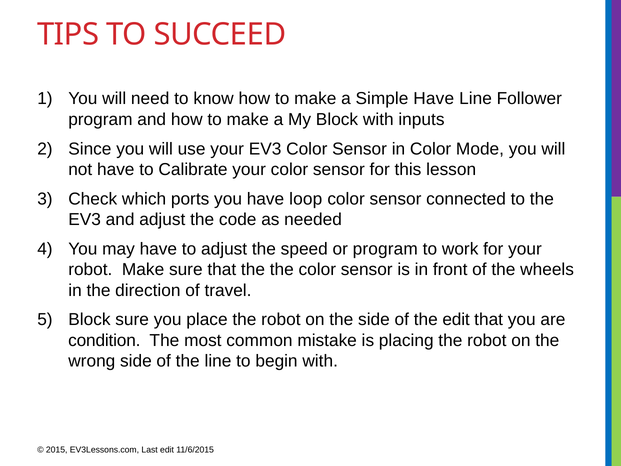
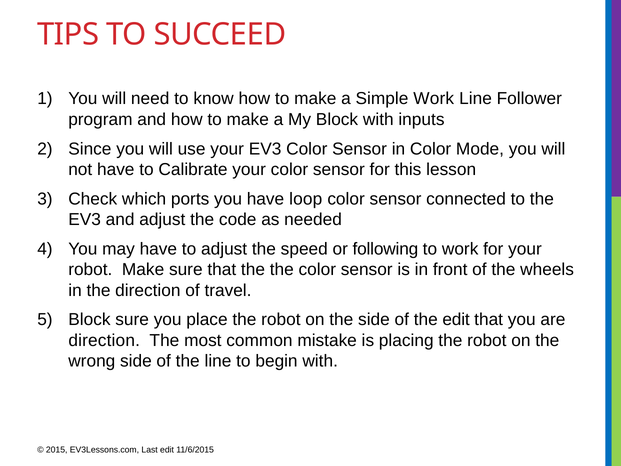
Simple Have: Have -> Work (434, 99)
or program: program -> following (385, 249)
condition: condition -> direction (104, 340)
